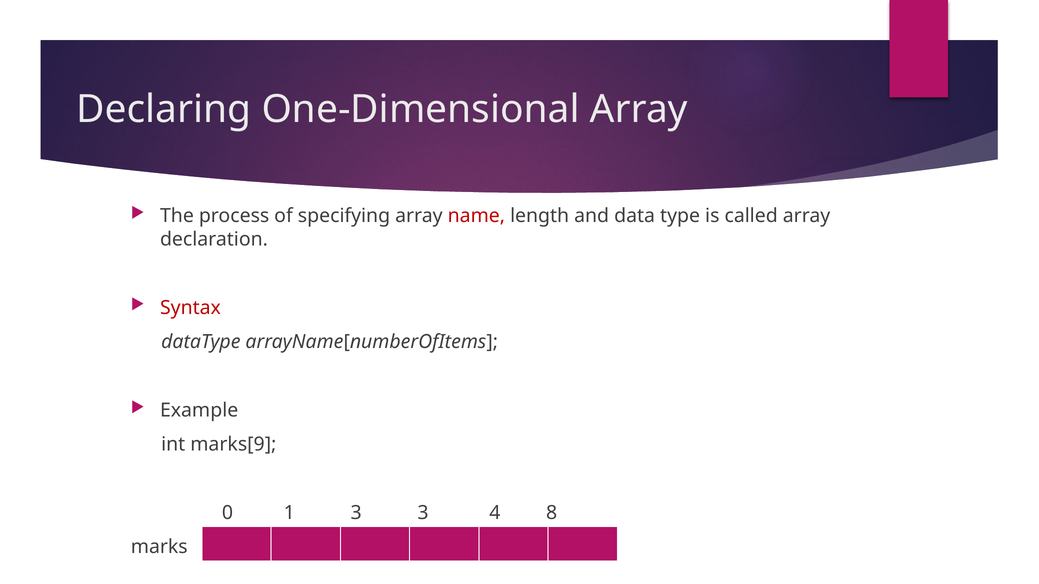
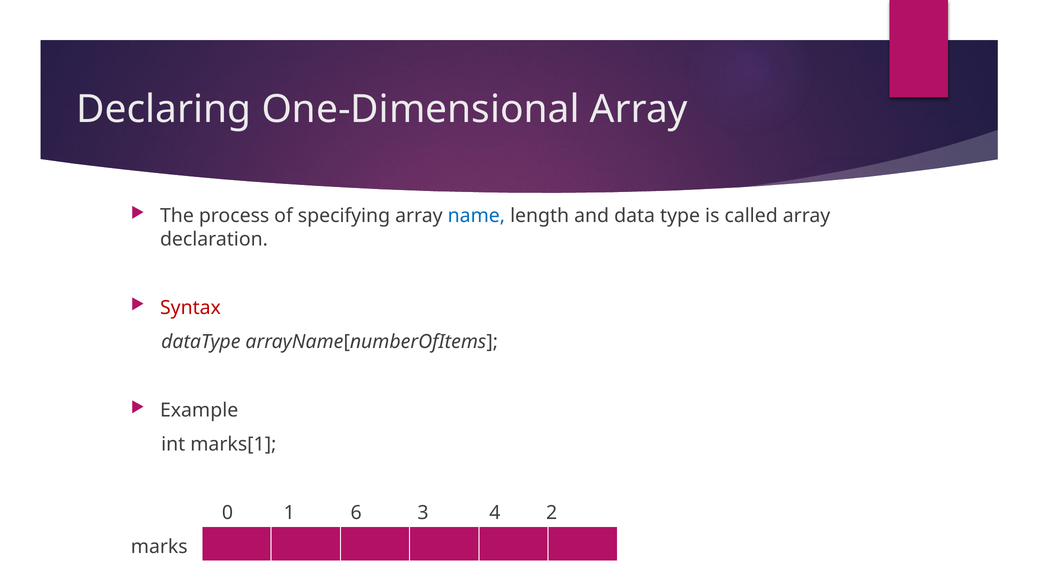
name colour: red -> blue (476, 216)
marks[9: marks[9 -> marks[1 (233, 445)
1 3: 3 -> 6 (356, 513)
8: 8 -> 2 (552, 513)
